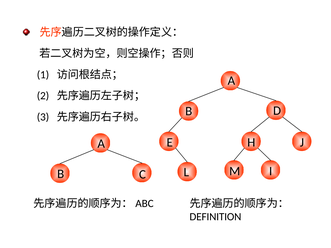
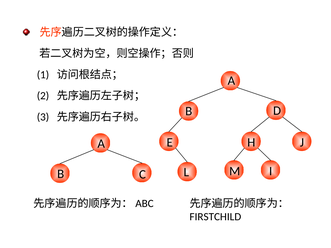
DEFINITION: DEFINITION -> FIRSTCHILD (215, 217)
